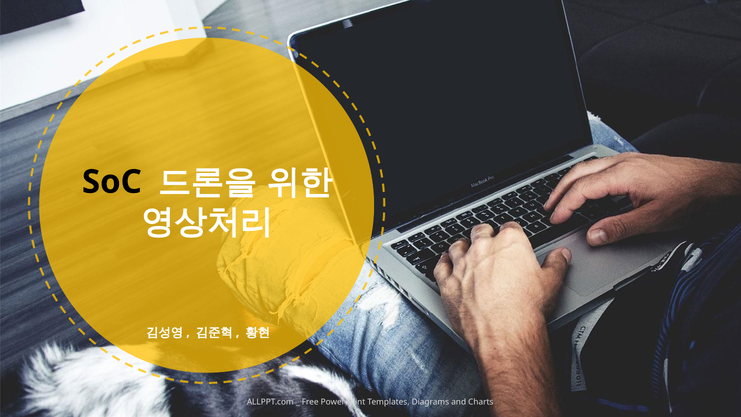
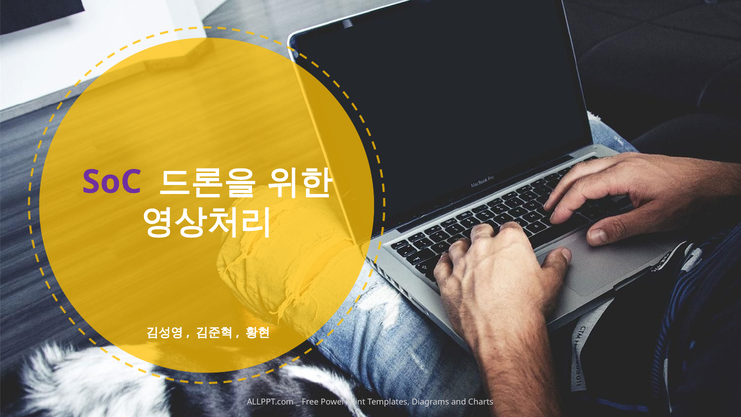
SoC colour: black -> purple (112, 182)
